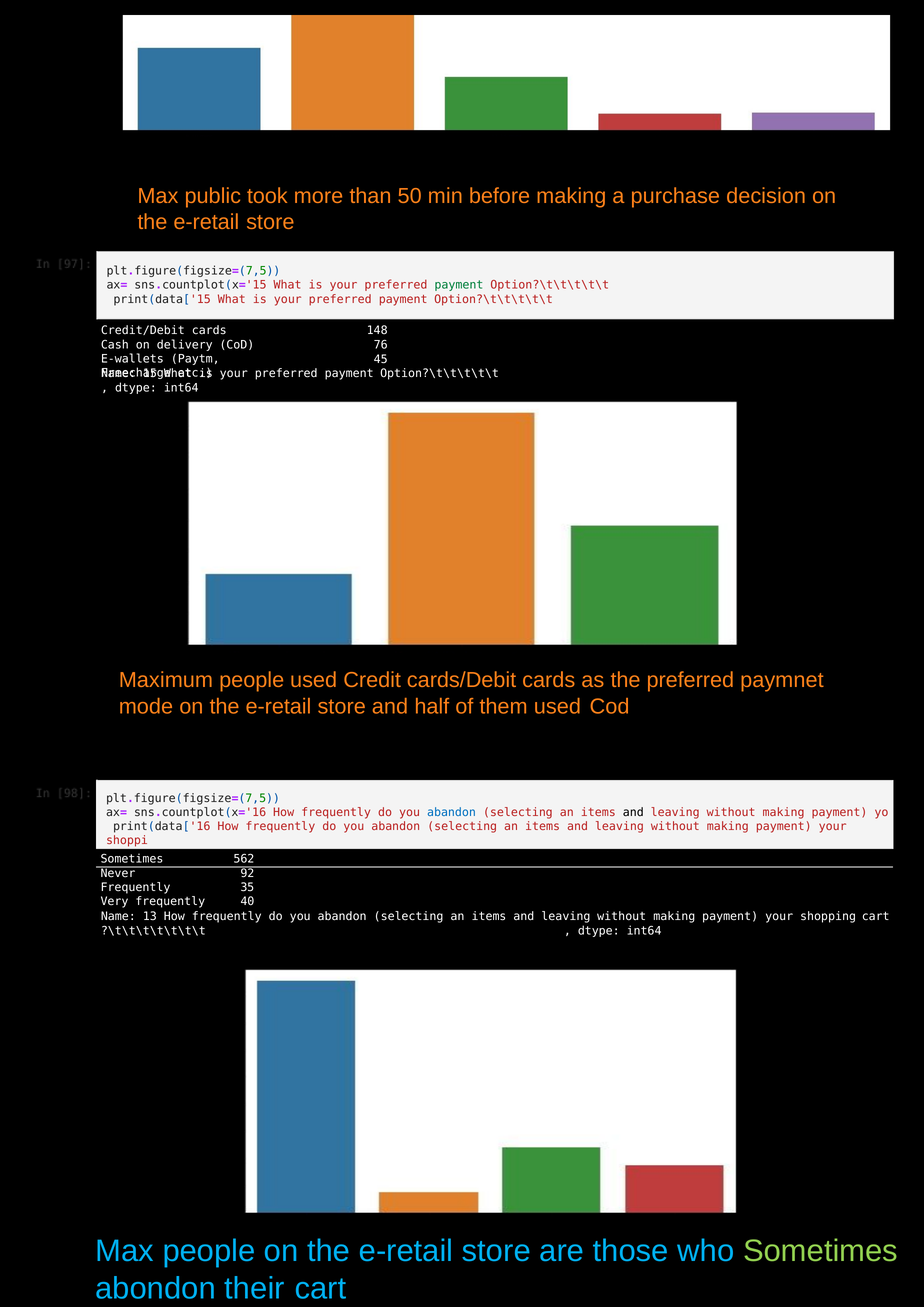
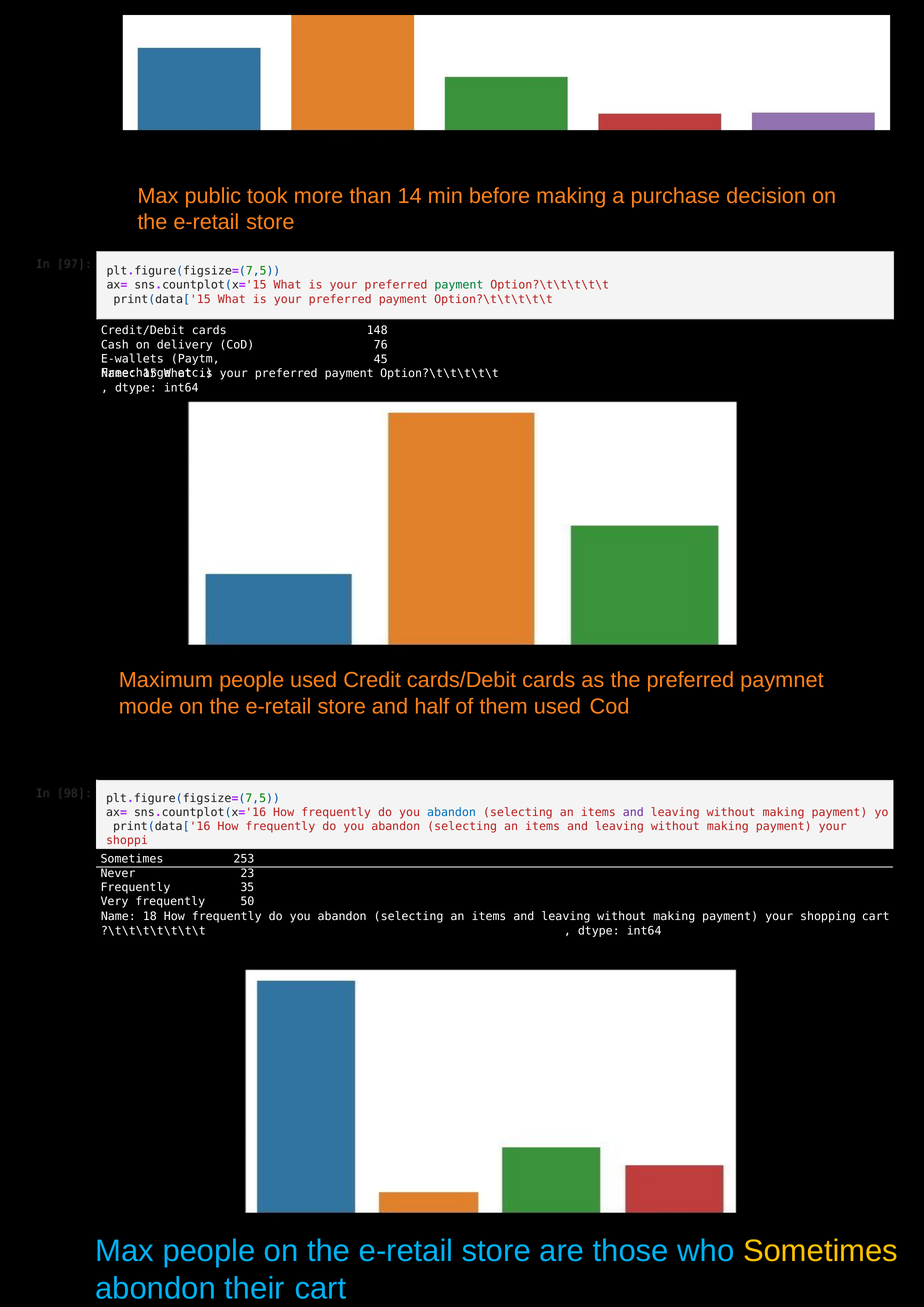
50: 50 -> 14 (410, 196)
and colour: black -> purple (633, 813)
562: 562 -> 253 (244, 859)
92: 92 -> 23 (247, 874)
40: 40 -> 50 (247, 902)
13: 13 -> 18 (150, 917)
Sometimes colour: light green -> yellow (821, 1252)
